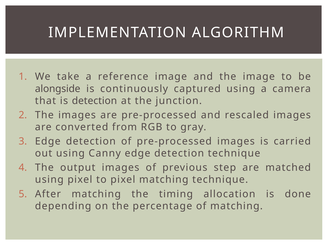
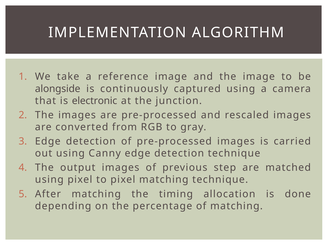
is detection: detection -> electronic (95, 101)
